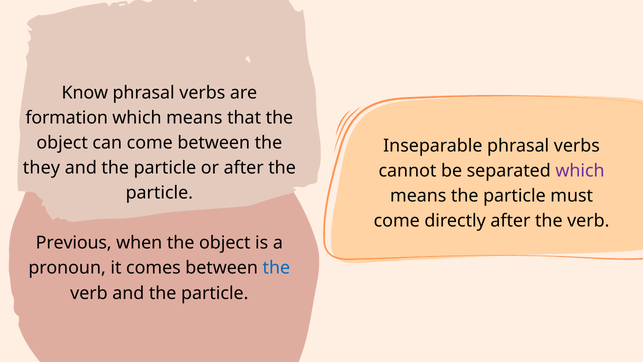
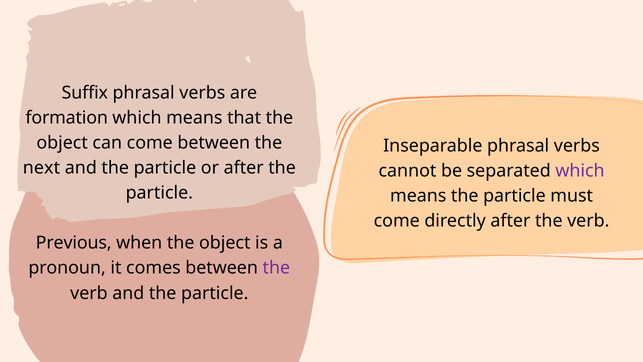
Know: Know -> Suffix (85, 93)
they: they -> next (41, 168)
the colour: blue -> purple (276, 268)
